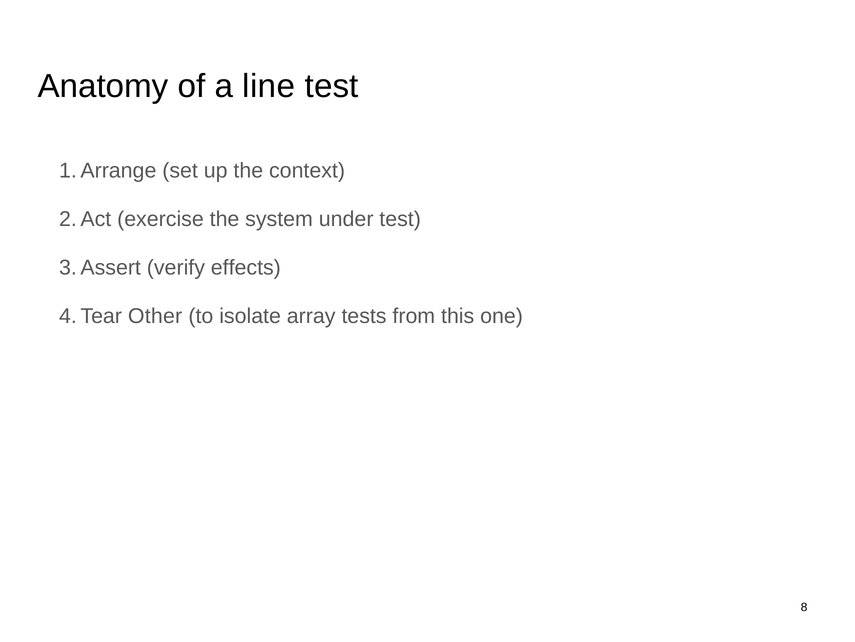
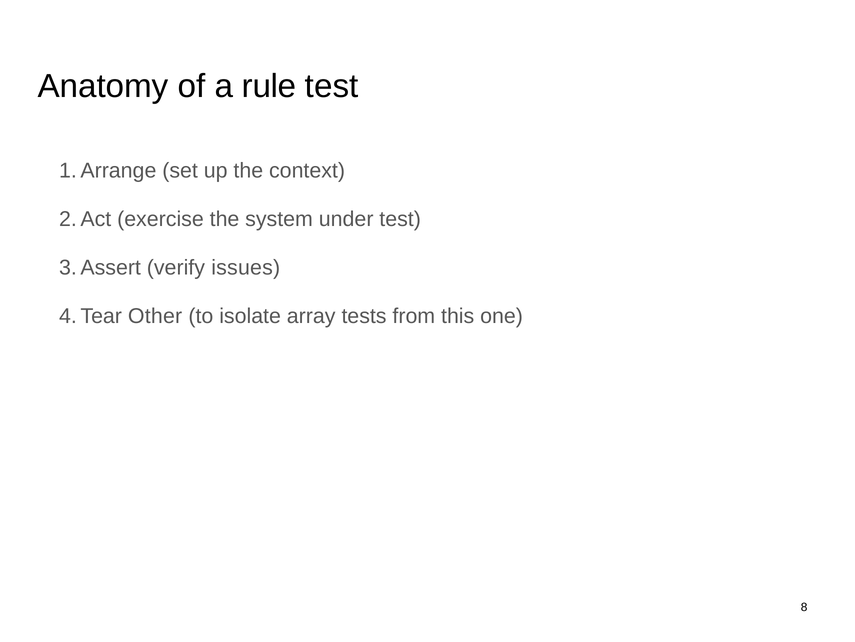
line: line -> rule (269, 86)
effects: effects -> issues (246, 267)
